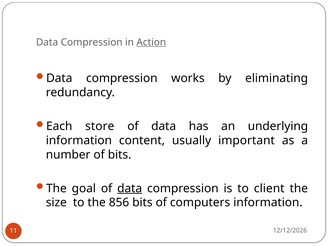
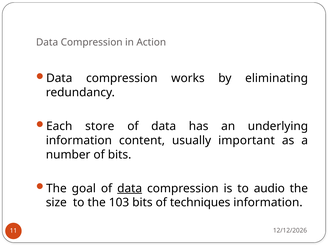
Action underline: present -> none (151, 42)
client: client -> audio (269, 188)
856: 856 -> 103 (119, 203)
computers: computers -> techniques (200, 203)
